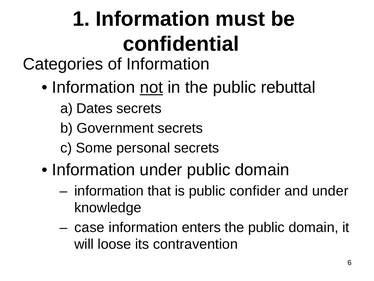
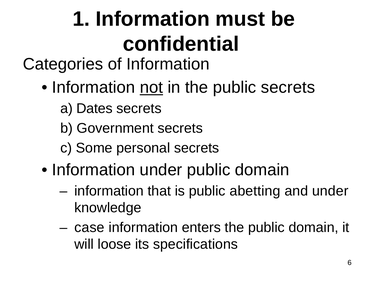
public rebuttal: rebuttal -> secrets (288, 87)
confider: confider -> abetting (255, 191)
contravention: contravention -> specifications (195, 244)
